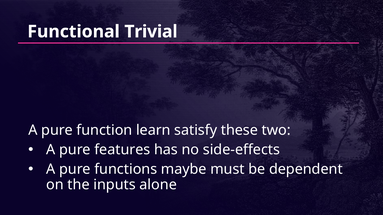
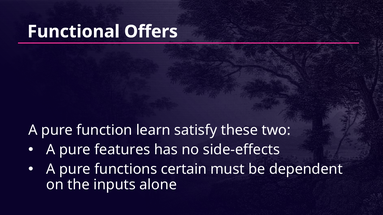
Trivial: Trivial -> Offers (151, 32)
maybe: maybe -> certain (184, 169)
